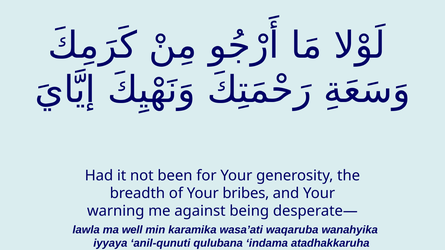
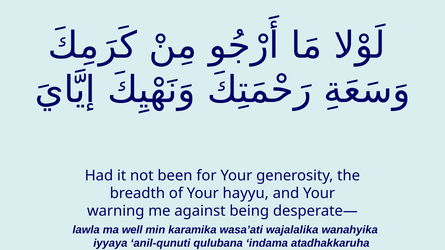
bribes: bribes -> hayyu (246, 193)
waqaruba: waqaruba -> wajalalika (292, 230)
